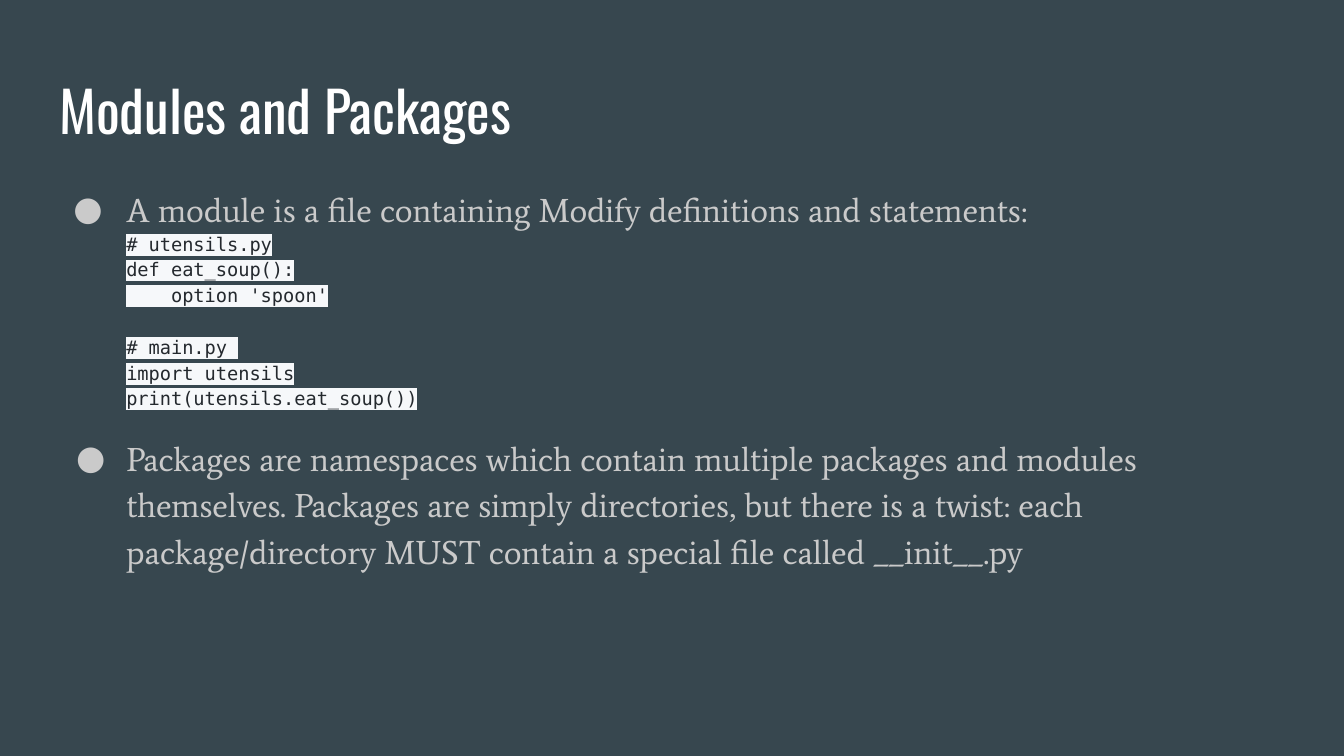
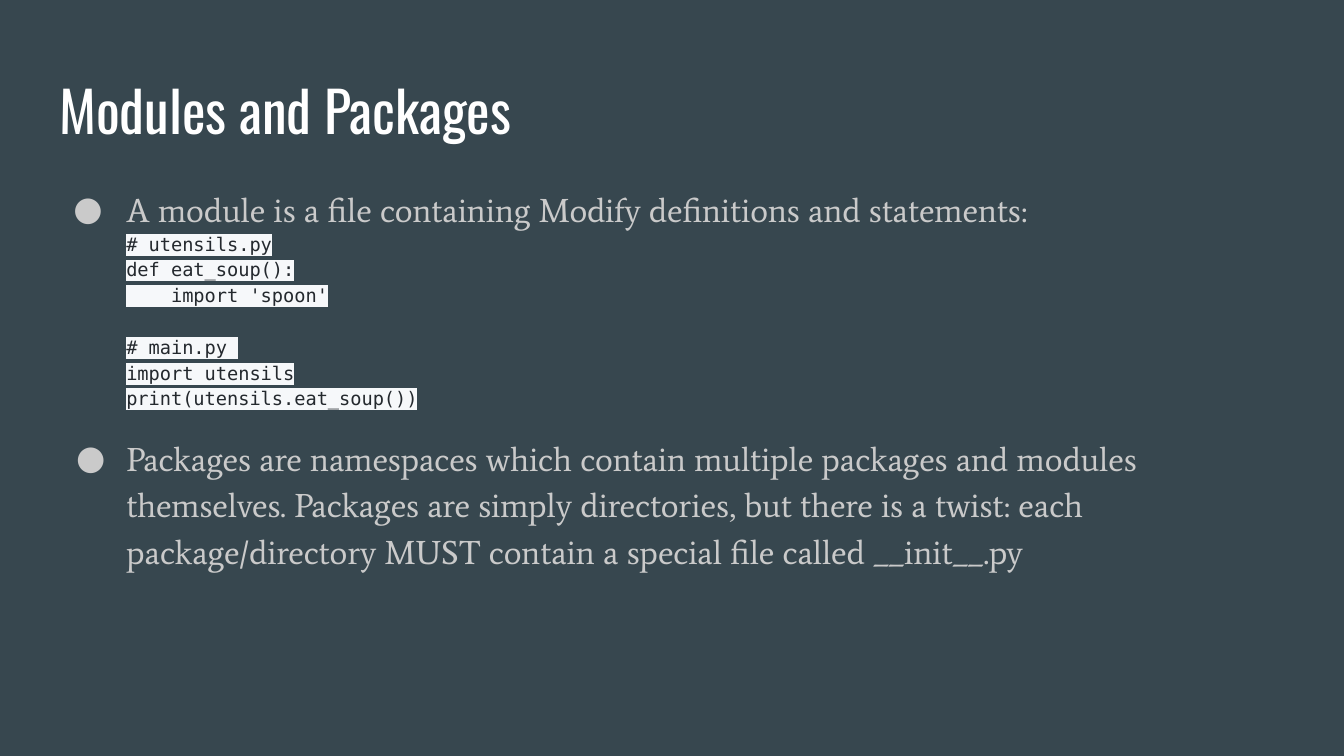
option: option -> import (205, 297)
